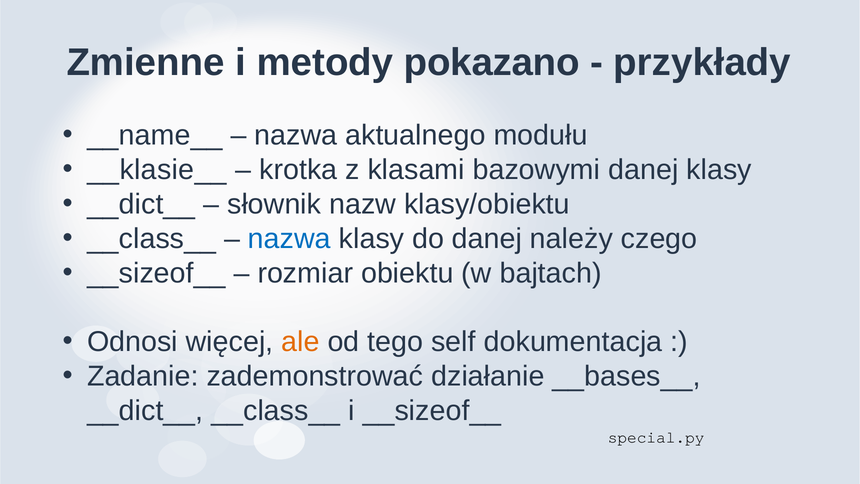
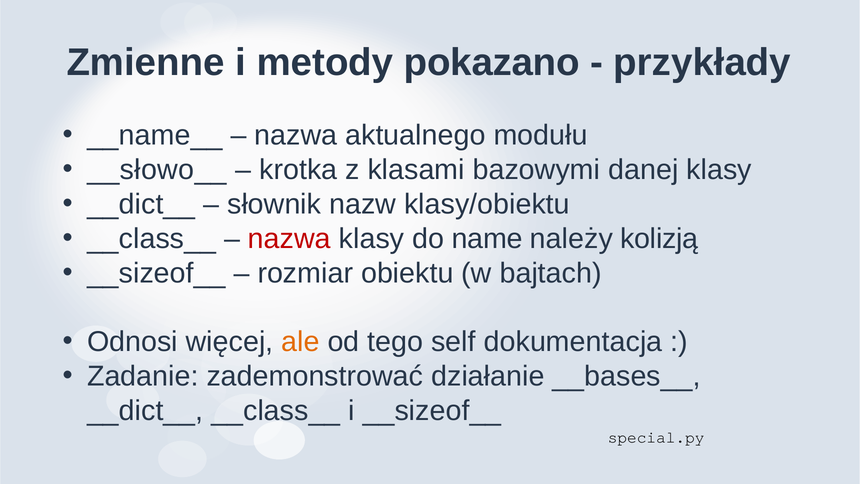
__klasie__: __klasie__ -> __słowo__ (157, 170)
nazwa colour: blue -> red (289, 239)
do danej: danej -> name (487, 239)
czego: czego -> kolizją (659, 239)
